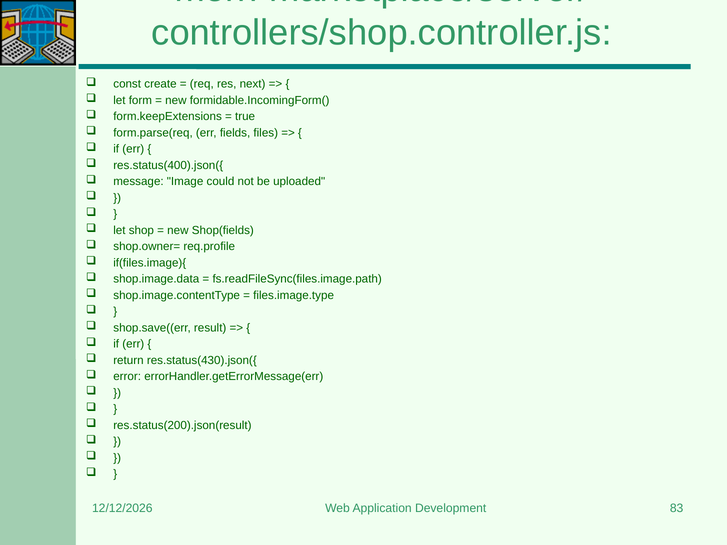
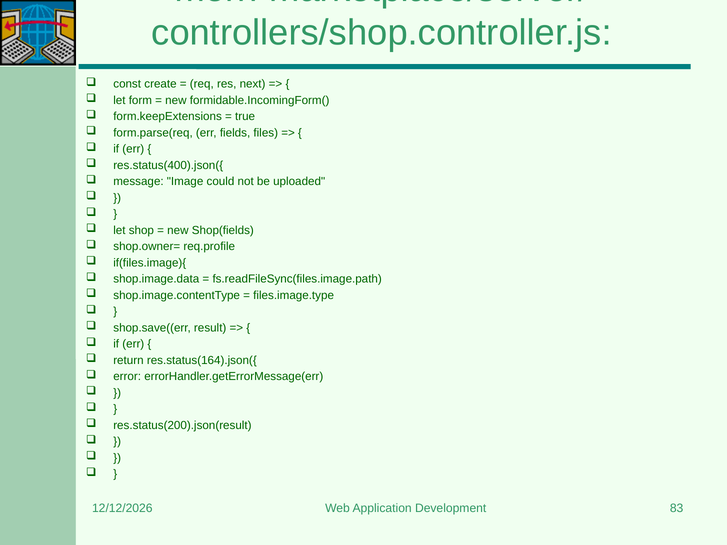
res.status(430).json({: res.status(430).json({ -> res.status(164).json({ (202, 360)
